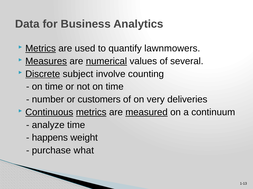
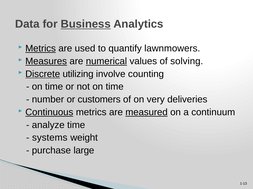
Business underline: none -> present (86, 24)
several: several -> solving (187, 61)
subject: subject -> utilizing (78, 74)
metrics underline: present -> none (91, 113)
happens: happens -> systems (50, 138)
what: what -> large (84, 151)
